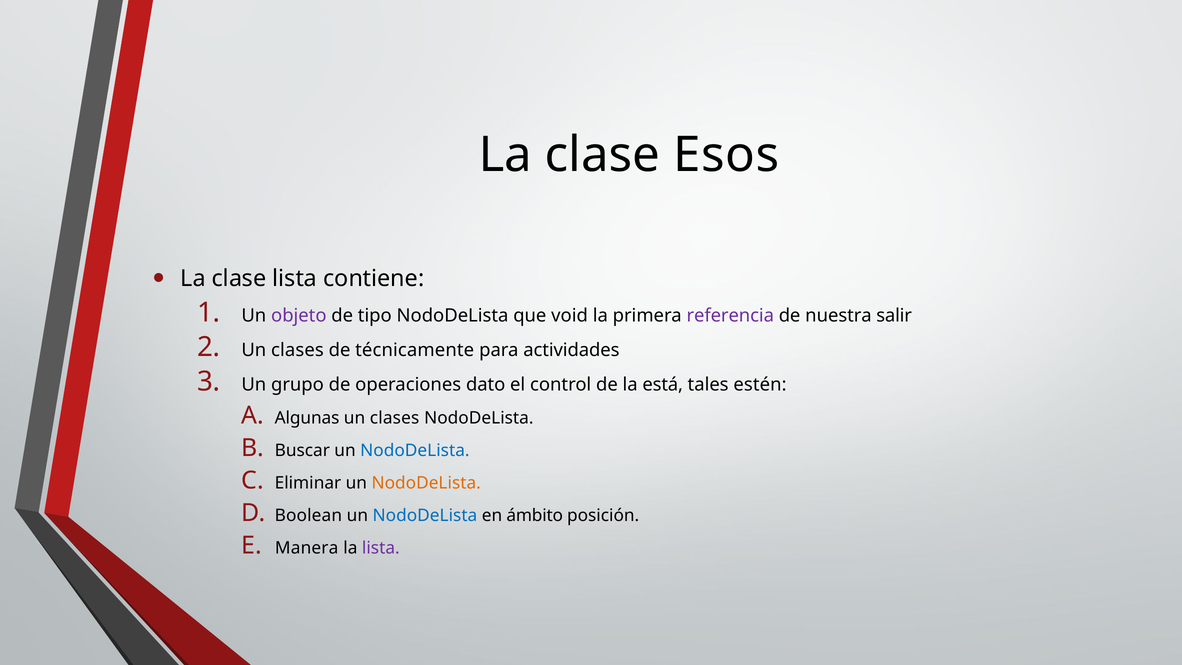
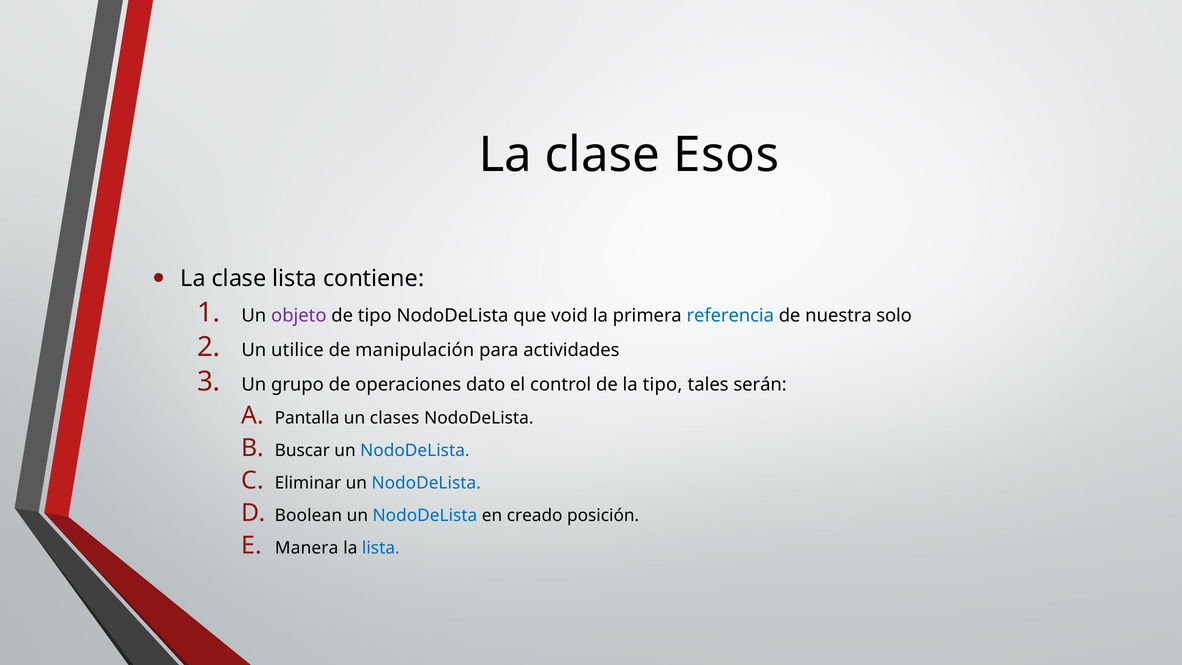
referencia colour: purple -> blue (730, 316)
salir: salir -> solo (894, 316)
clases: clases -> utilice (297, 350)
técnicamente: técnicamente -> manipulación (415, 350)
la está: está -> tipo (663, 385)
estén: estén -> serán (760, 385)
Algunas: Algunas -> Pantalla (307, 418)
NodoDeLista colour: orange -> blue (426, 483)
ámbito: ámbito -> creado (535, 515)
lista colour: purple -> blue (381, 548)
